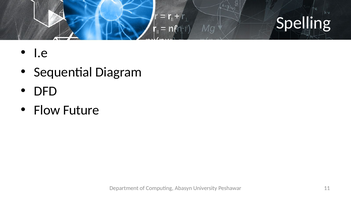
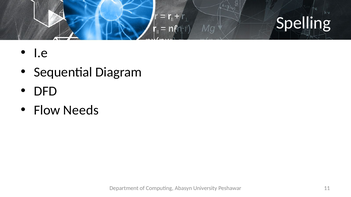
Future: Future -> Needs (81, 110)
